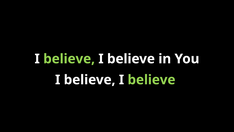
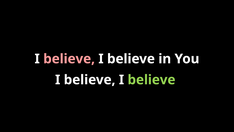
believe colour: light green -> pink (69, 59)
